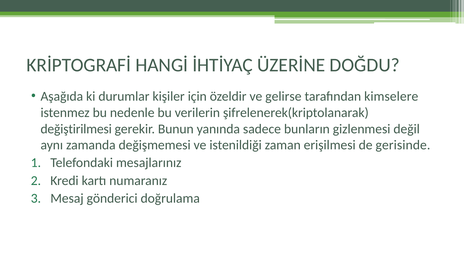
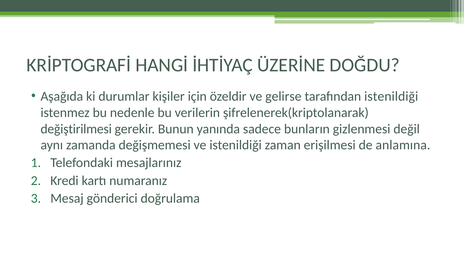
tarafından kimselere: kimselere -> istenildiği (391, 96)
gerisinde: gerisinde -> anlamına (403, 145)
